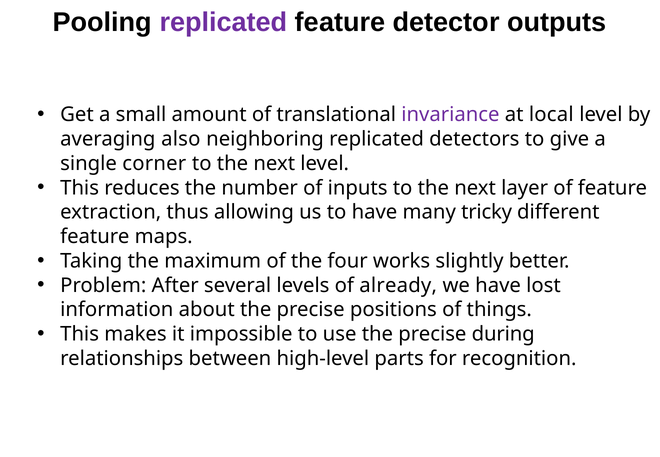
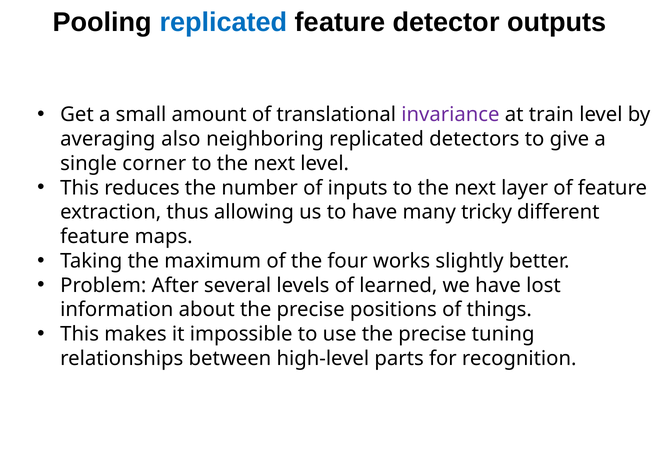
replicated colour: purple -> blue (224, 22)
local: local -> train (551, 115)
already: already -> learned (398, 285)
during: during -> tuning (503, 334)
